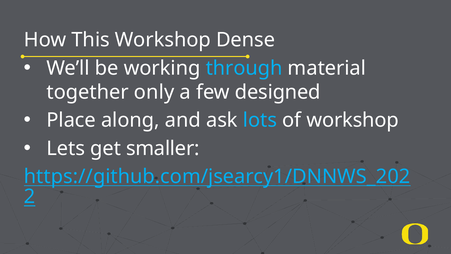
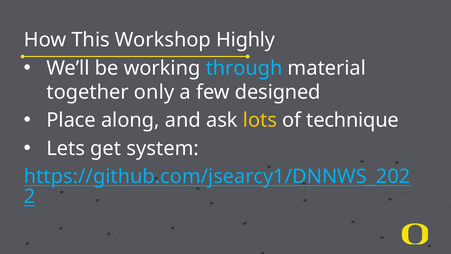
Dense: Dense -> Highly (246, 40)
lots colour: light blue -> yellow (260, 120)
of workshop: workshop -> technique (353, 120)
smaller: smaller -> system (163, 148)
